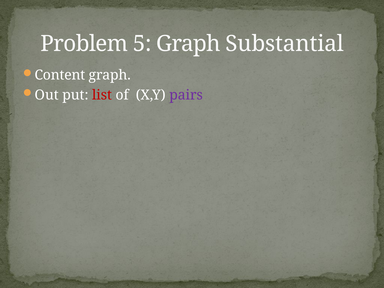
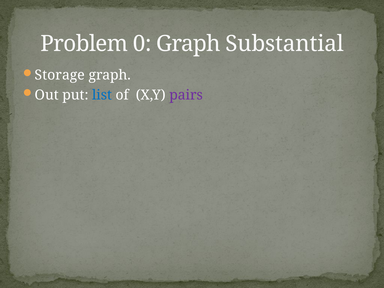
5: 5 -> 0 (142, 44)
Content: Content -> Storage (60, 75)
list colour: red -> blue (102, 95)
